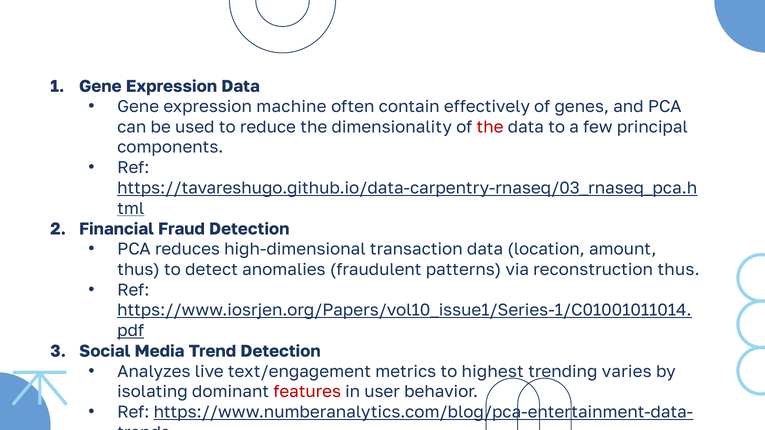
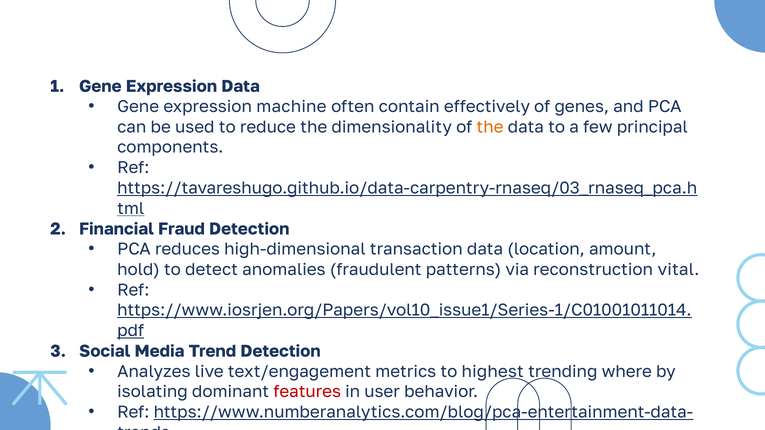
the colour: red -> orange (490, 127)
thus: thus -> hold (138, 270)
reconstruction thus: thus -> vital (679, 270)
varies: varies -> where (627, 372)
